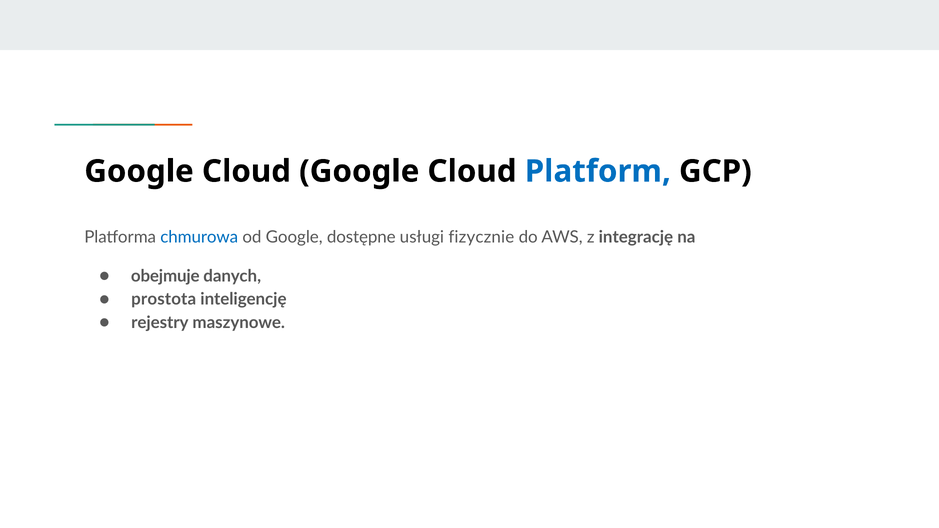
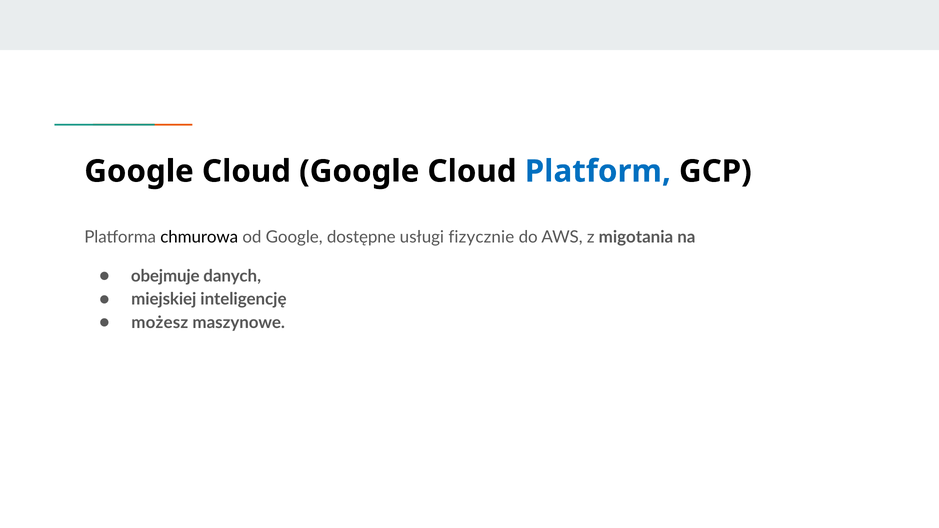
chmurowa colour: blue -> black (199, 237)
integrację: integrację -> migotania (636, 237)
prostota: prostota -> miejskiej (164, 299)
rejestry: rejestry -> możesz (160, 323)
